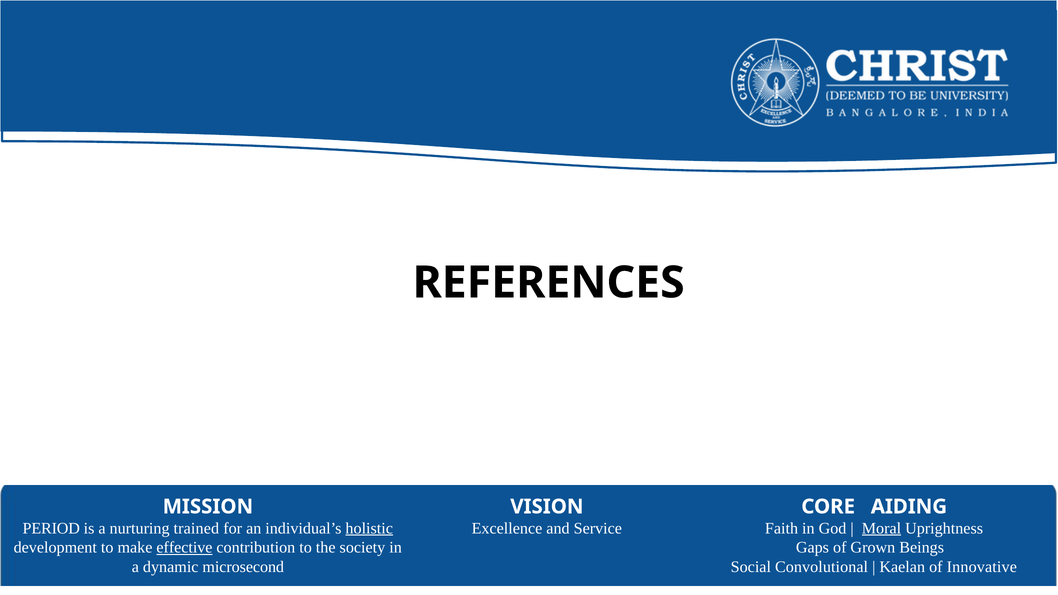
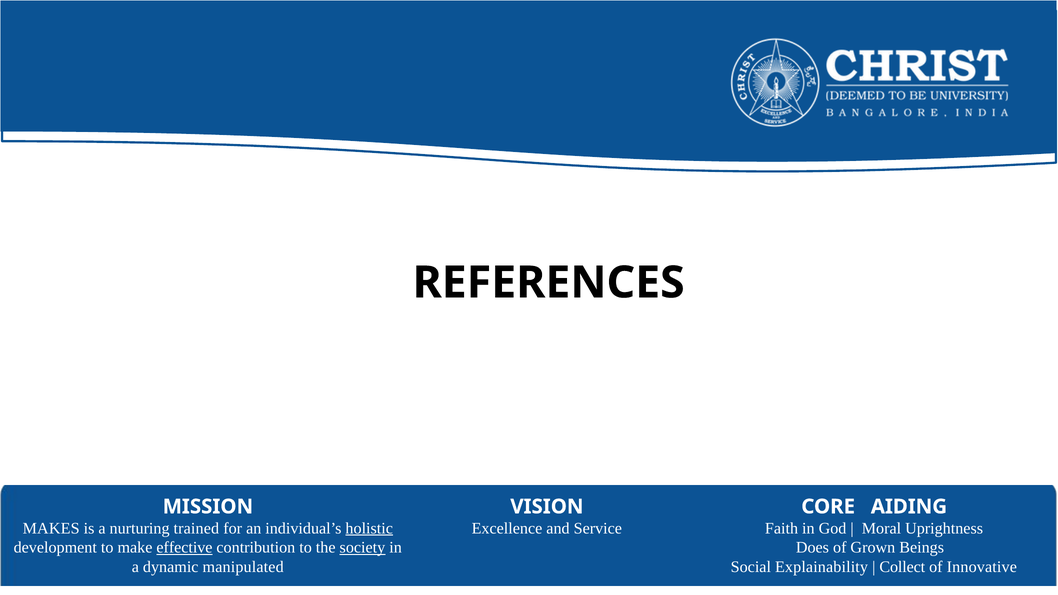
PERIOD: PERIOD -> MAKES (51, 528)
Moral underline: present -> none (881, 528)
society underline: none -> present (362, 548)
Gaps: Gaps -> Does (812, 548)
microsecond: microsecond -> manipulated (243, 567)
Convolutional: Convolutional -> Explainability (822, 567)
Kaelan: Kaelan -> Collect (902, 567)
